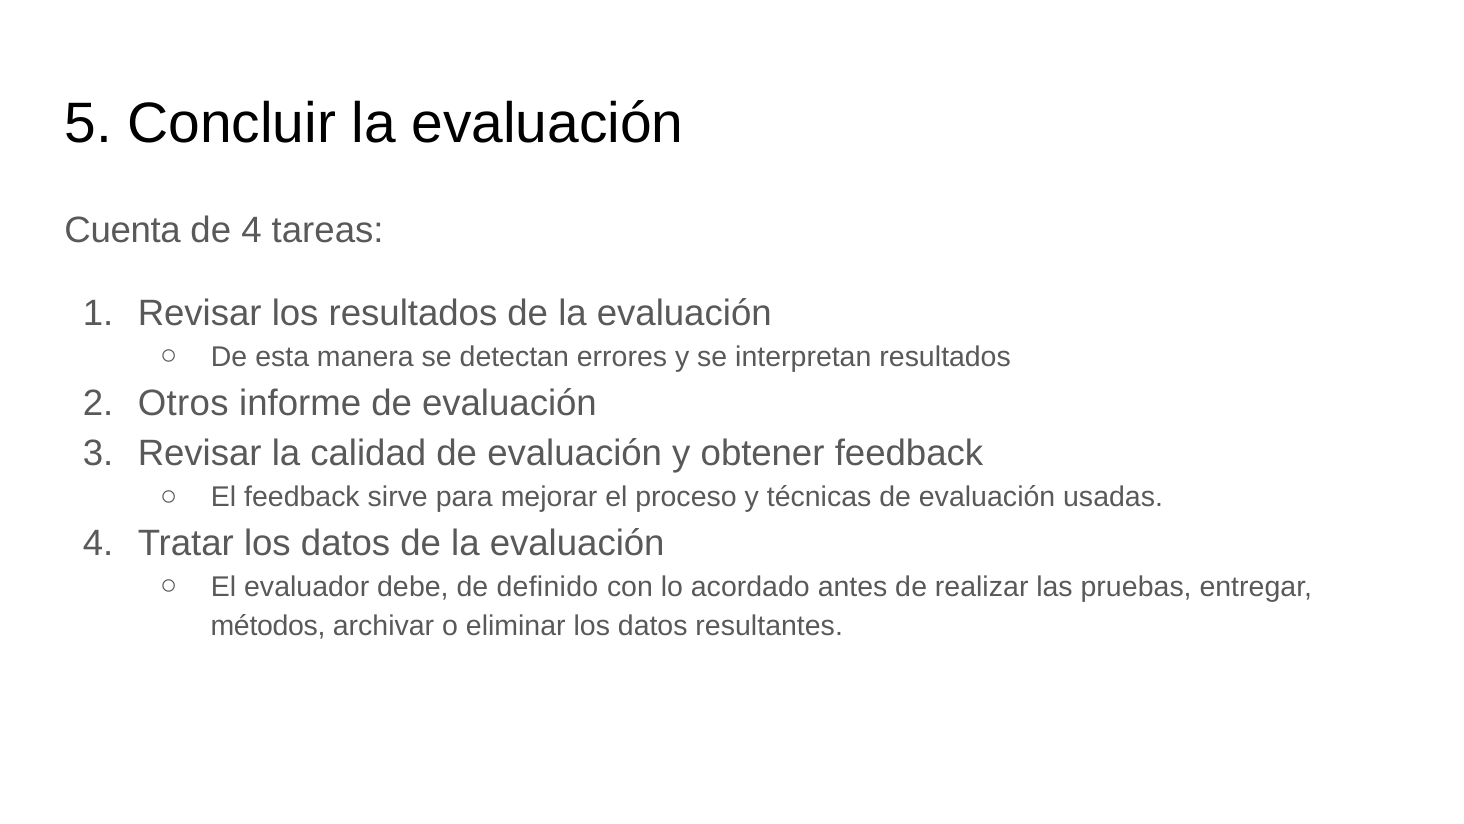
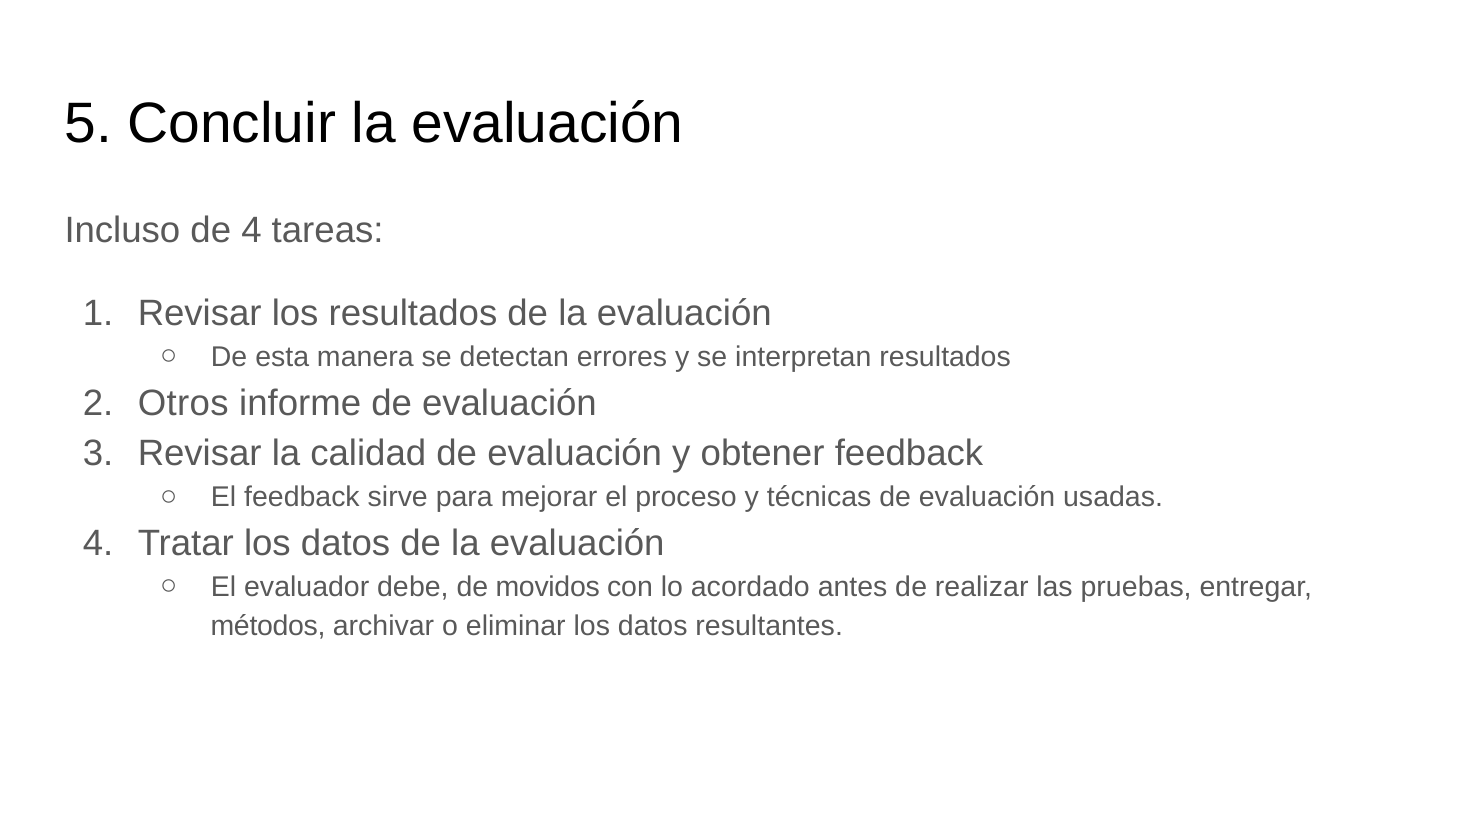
Cuenta: Cuenta -> Incluso (122, 230)
definido: definido -> movidos (548, 587)
